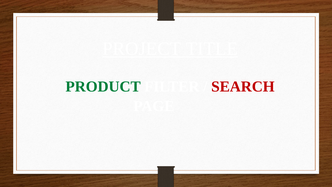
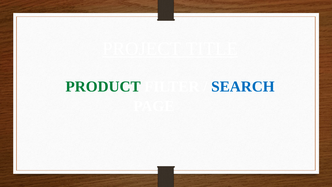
SEARCH colour: red -> blue (243, 86)
